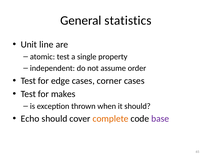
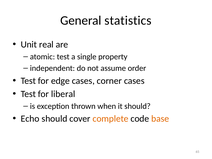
line: line -> real (46, 44)
makes: makes -> liberal (63, 94)
base colour: purple -> orange (160, 119)
